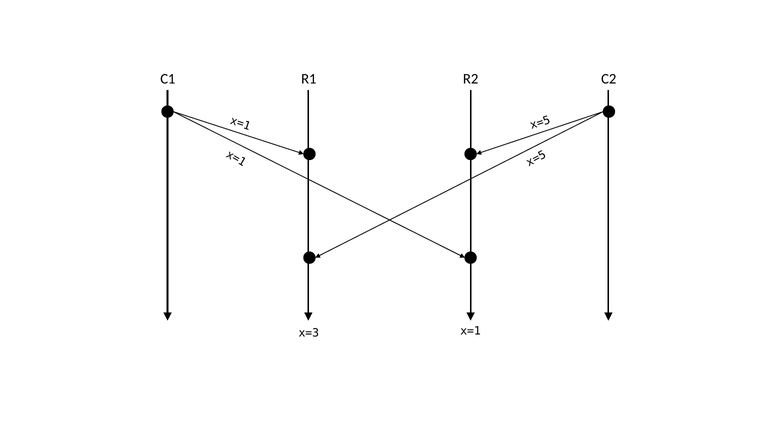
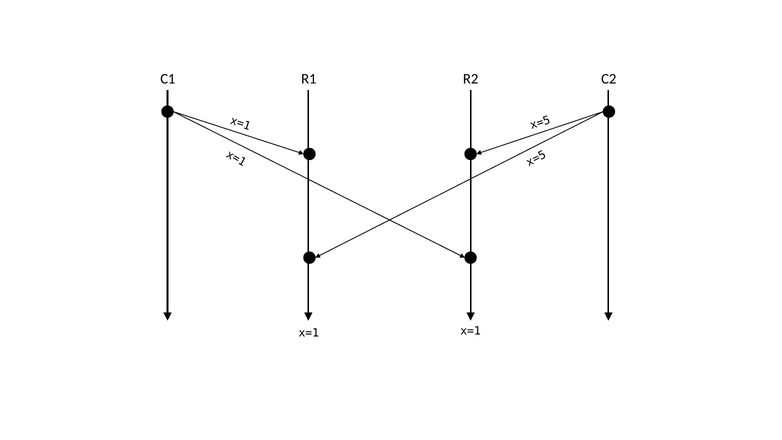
x=3: x=3 -> x=1 (309, 333)
